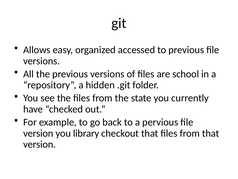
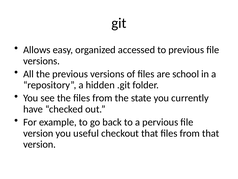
library: library -> useful (86, 133)
